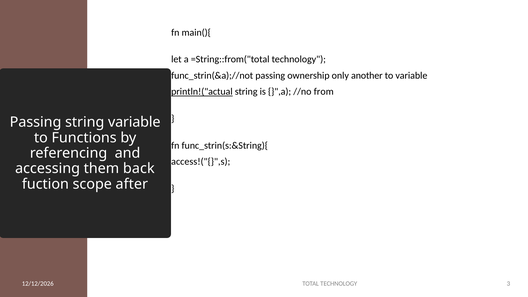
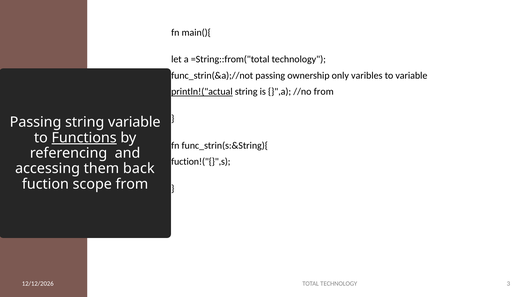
another: another -> varibles (367, 76)
Functions underline: none -> present (84, 138)
access!("{}",s: access!("{}",s -> fuction!("{}",s (201, 162)
scope after: after -> from (132, 184)
